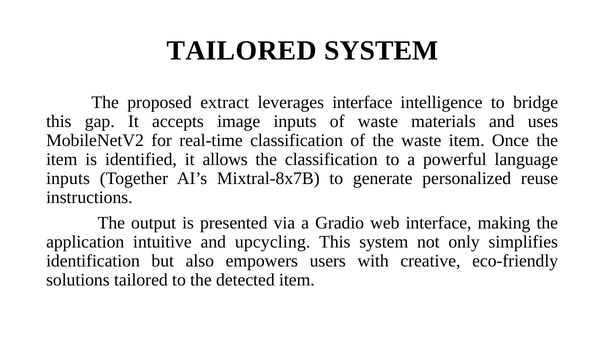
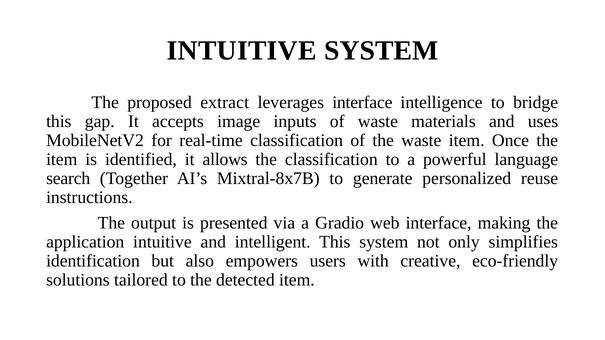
TAILORED: TAILORED -> INTUITIVE (242, 51)
inputs: inputs -> search (68, 179)
upcycling: upcycling -> intelligent (273, 242)
